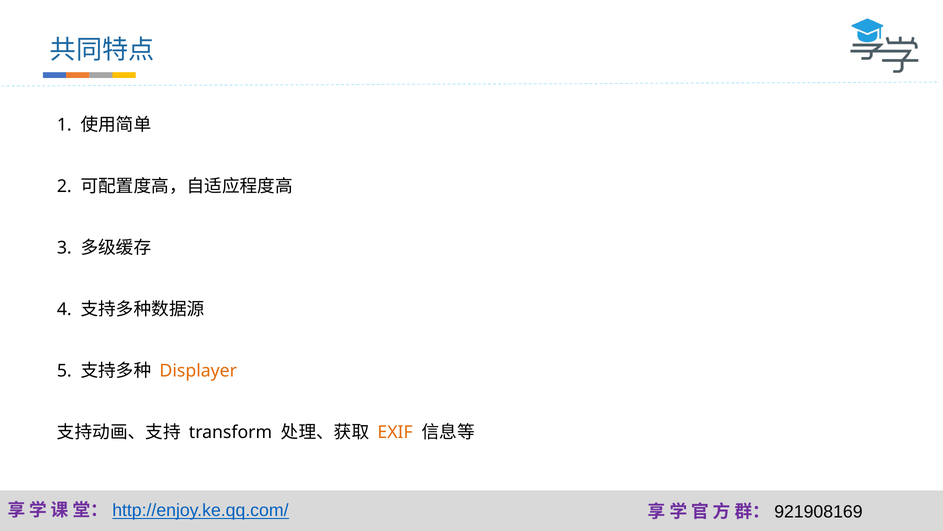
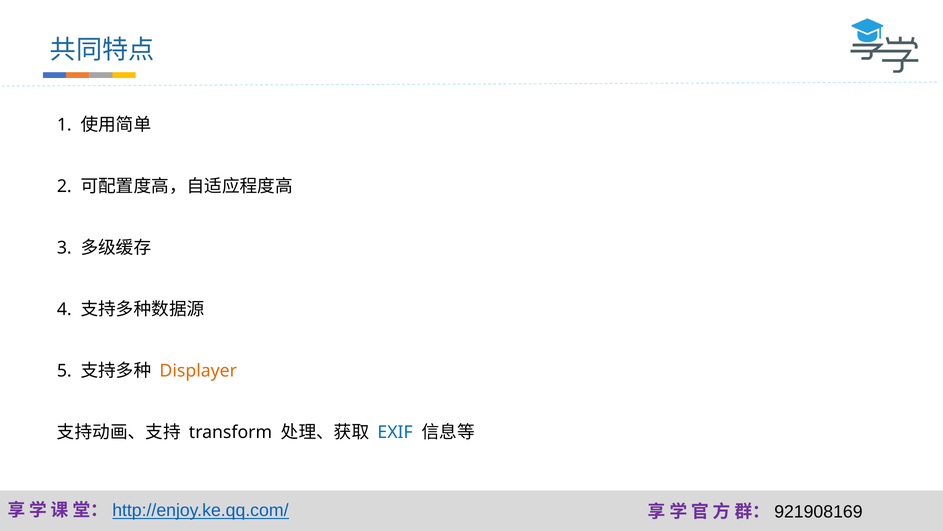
EXIF colour: orange -> blue (395, 432)
